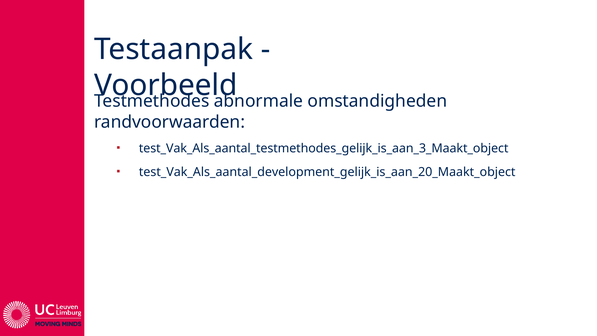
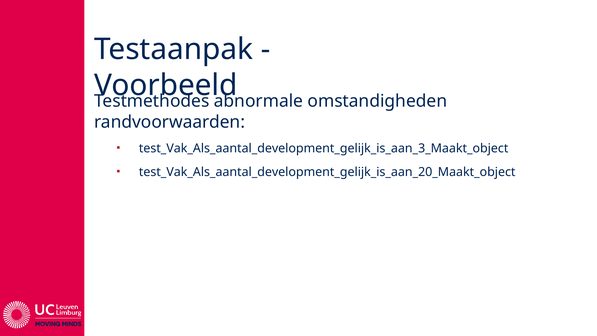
test_Vak_Als_aantal_testmethodes_gelijk_is_aan_3_Maakt_object: test_Vak_Als_aantal_testmethodes_gelijk_is_aan_3_Maakt_object -> test_Vak_Als_aantal_development_gelijk_is_aan_3_Maakt_object (324, 148)
